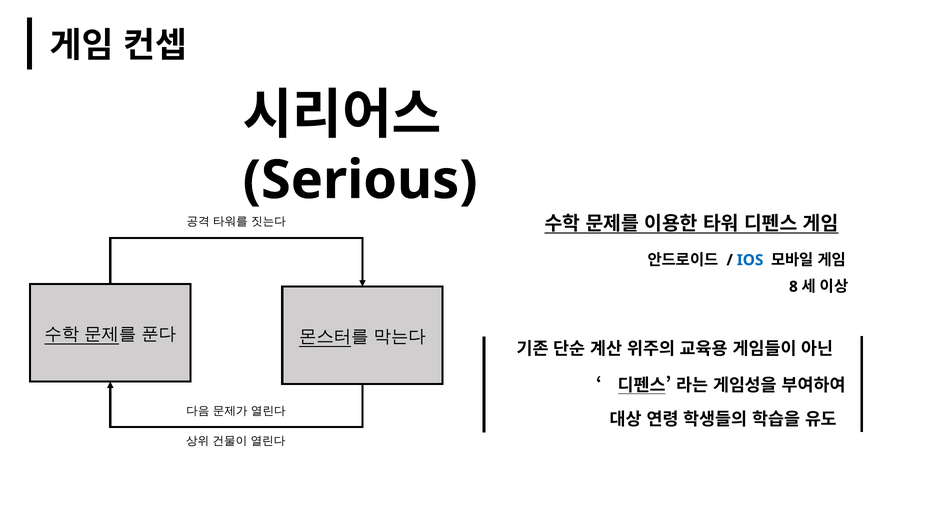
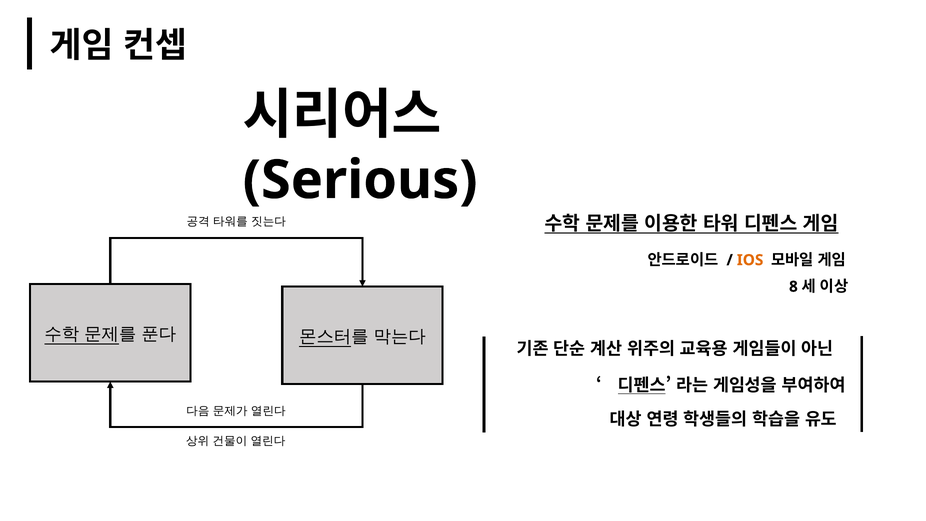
IOS colour: blue -> orange (750, 260)
